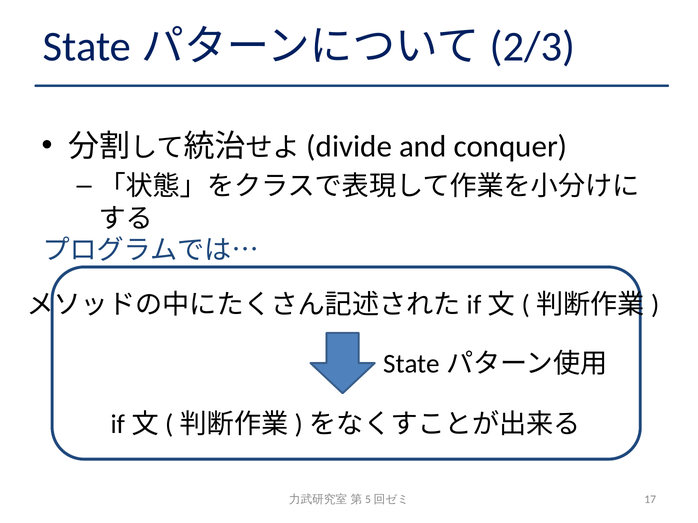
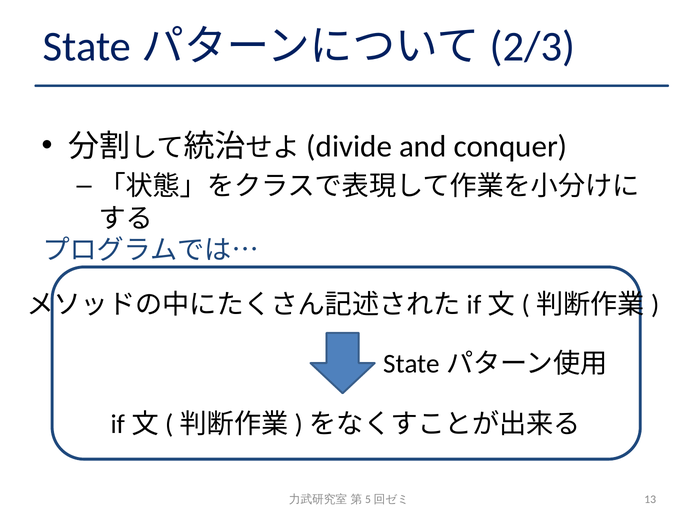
17: 17 -> 13 (650, 500)
